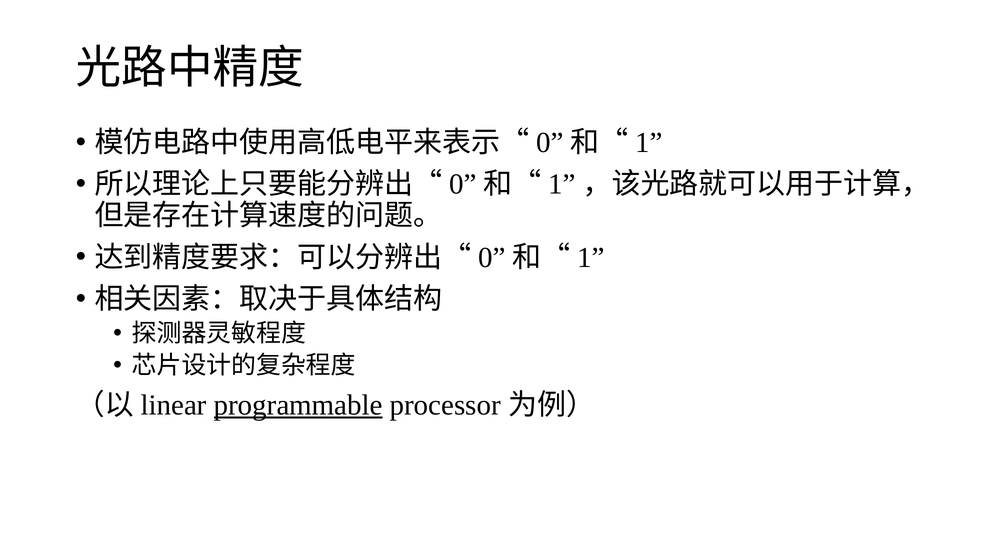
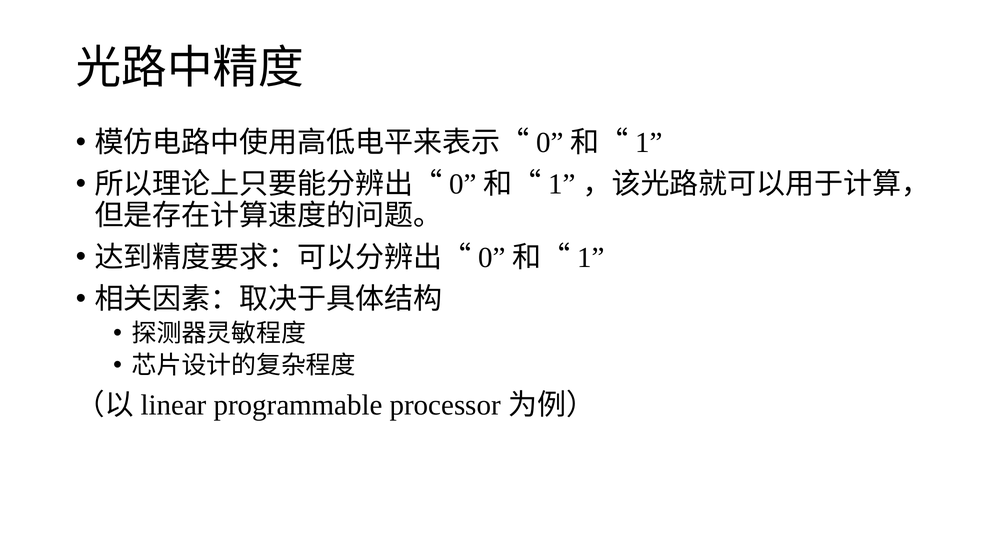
programmable underline: present -> none (298, 405)
